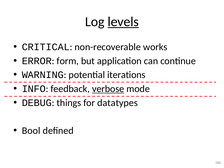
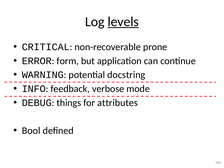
works: works -> prone (155, 47)
iterations: iterations -> docstring (126, 75)
verbose underline: present -> none (108, 89)
datatypes: datatypes -> attributes (118, 103)
